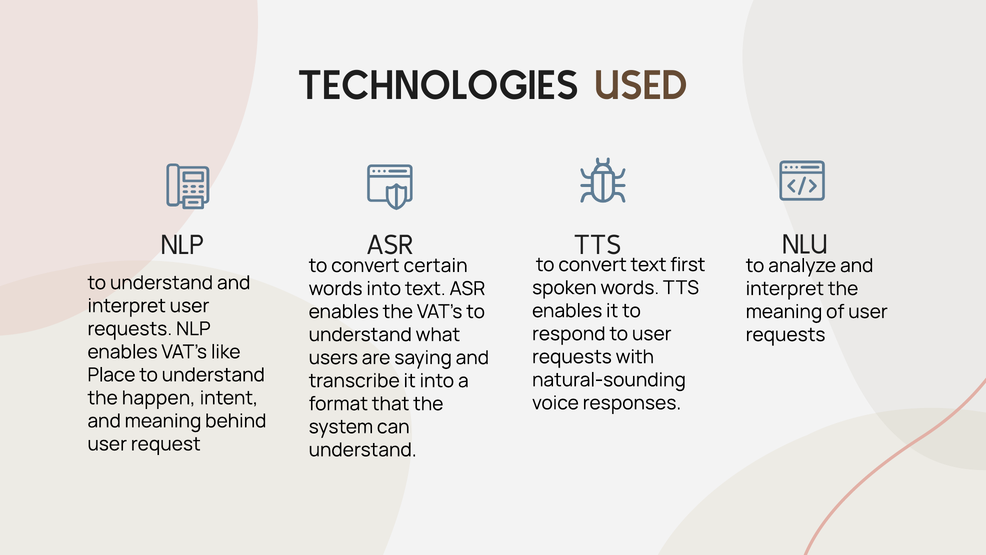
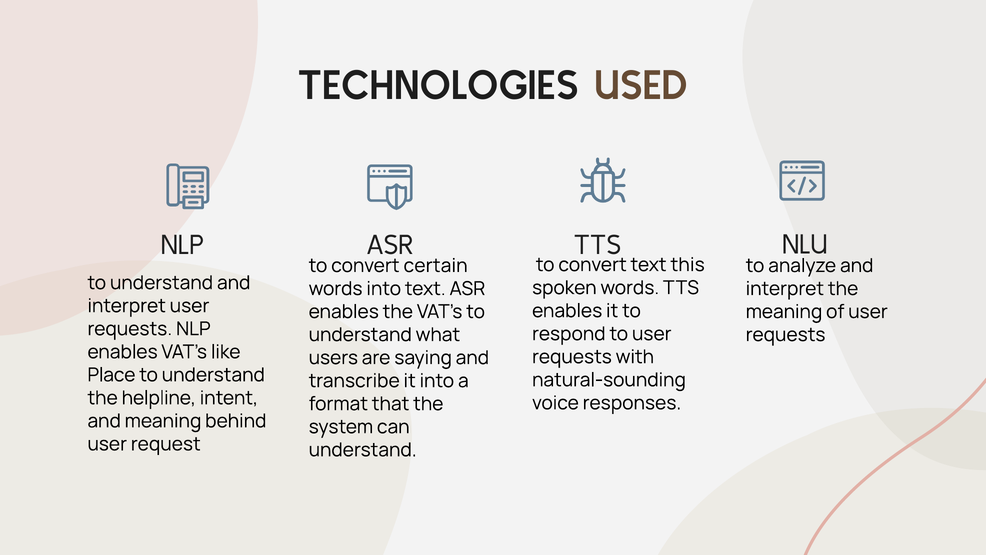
first: first -> this (688, 265)
happen: happen -> helpline (159, 398)
